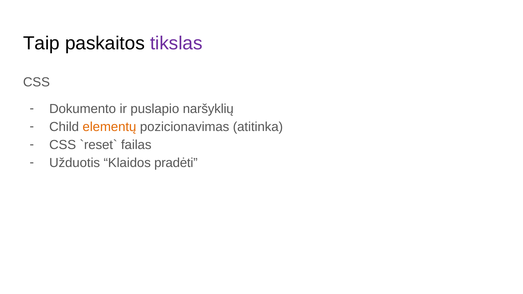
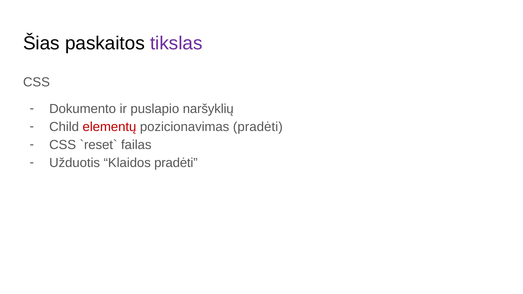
Taip: Taip -> Šias (41, 43)
elementų colour: orange -> red (109, 127)
pozicionavimas atitinka: atitinka -> pradėti (258, 127)
